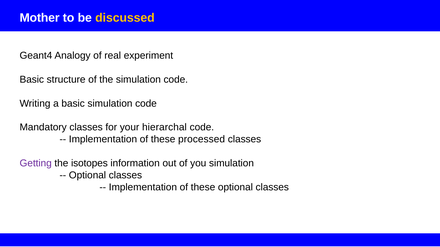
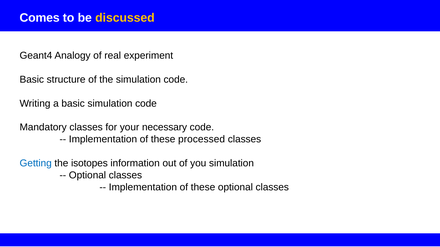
Mother: Mother -> Comes (40, 18)
hierarchal: hierarchal -> necessary (165, 128)
Getting colour: purple -> blue (36, 164)
